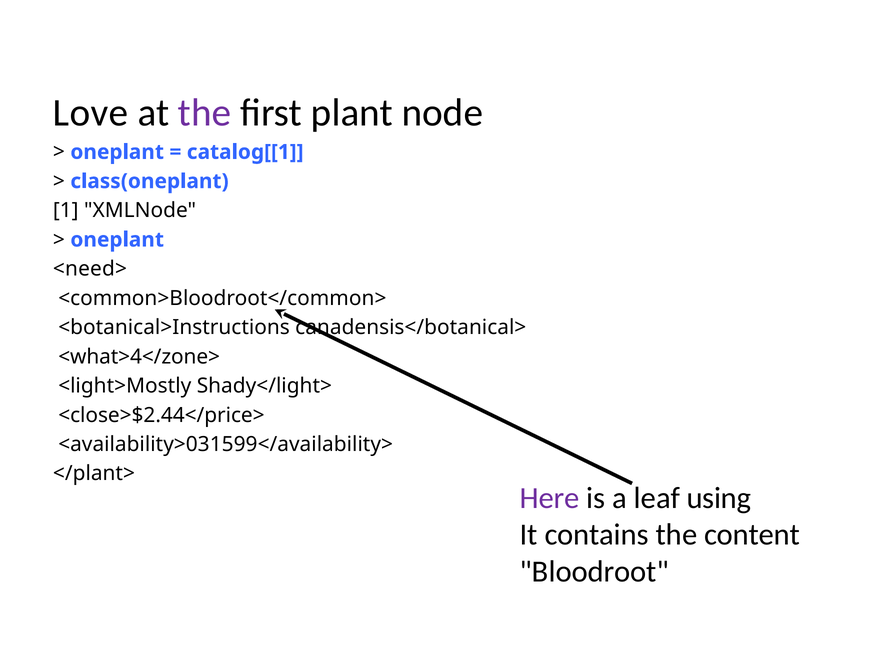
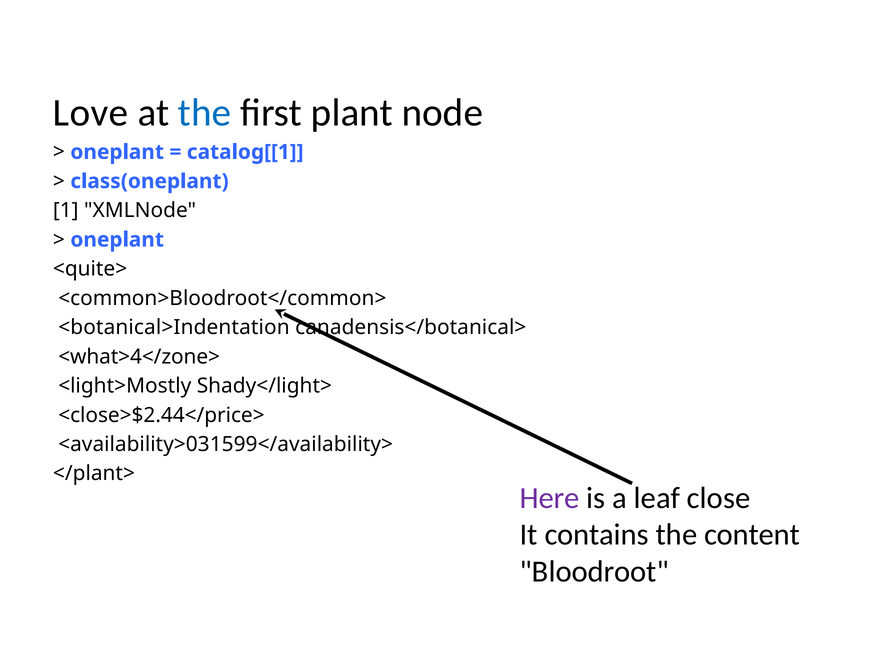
the colour: purple -> blue (205, 113)
<need>: <need> -> <quite> (90, 269)
<botanical>Instructions: <botanical>Instructions -> <botanical>Indentation (174, 327)
using: using -> close (719, 497)
